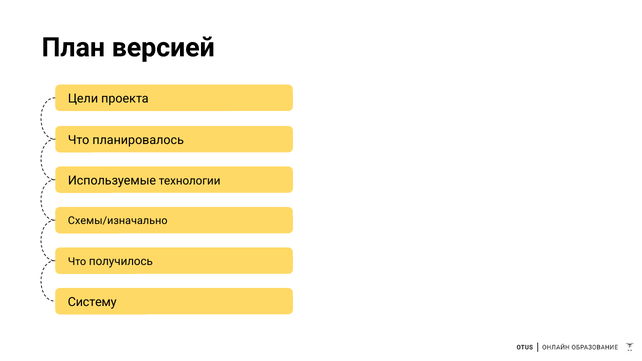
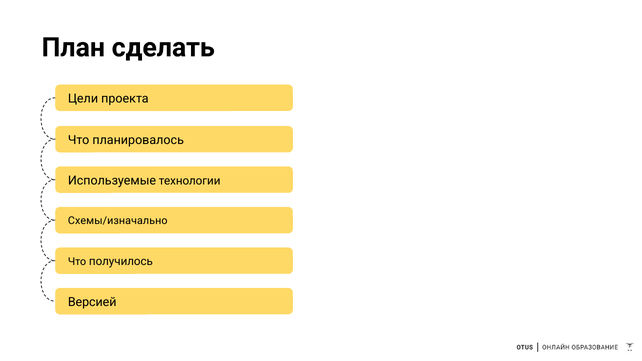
версией: версией -> сделать (163, 48)
Систему: Систему -> Версией (92, 302)
